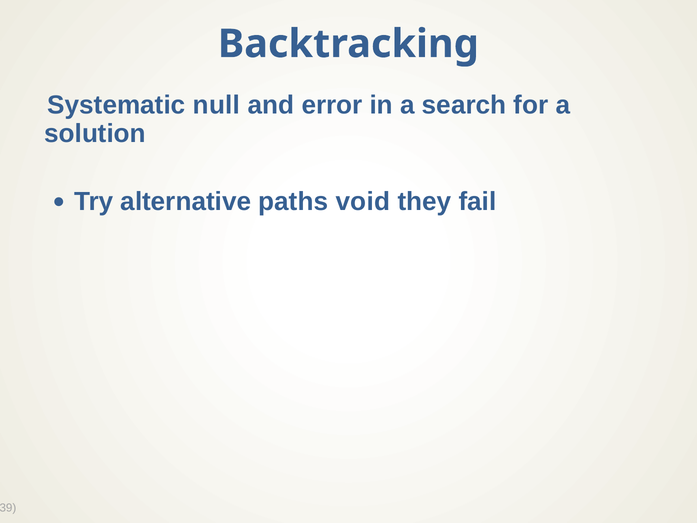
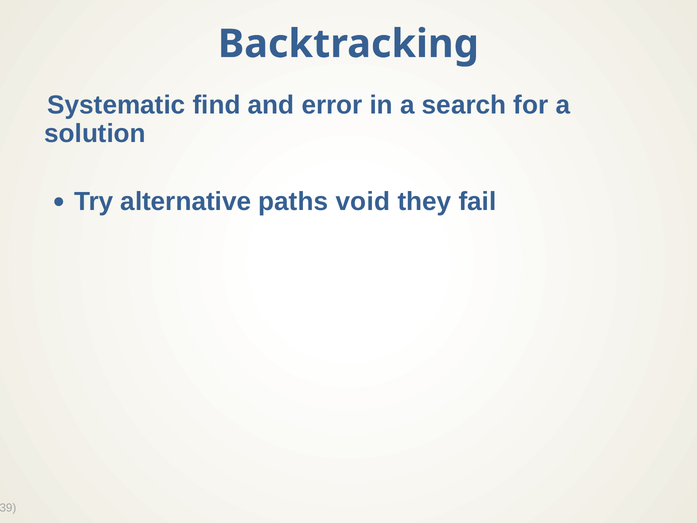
null: null -> find (217, 105)
